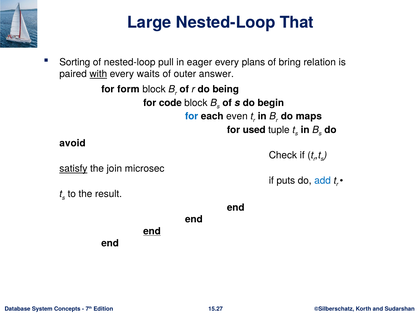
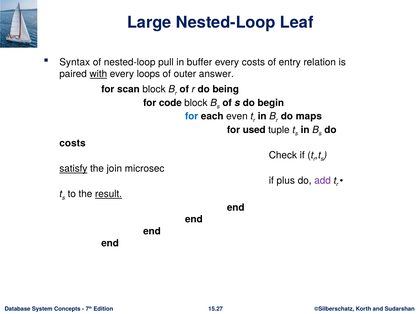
That: That -> Leaf (297, 23)
Sorting: Sorting -> Syntax (75, 62)
eager: eager -> buffer (199, 62)
every plans: plans -> costs (253, 62)
bring: bring -> entry (290, 62)
waits: waits -> loops (148, 74)
form: form -> scan (128, 89)
avoid: avoid -> costs (73, 143)
puts: puts -> plus (286, 181)
add colour: blue -> purple (323, 181)
result underline: none -> present (108, 194)
end underline: present -> none (152, 231)
